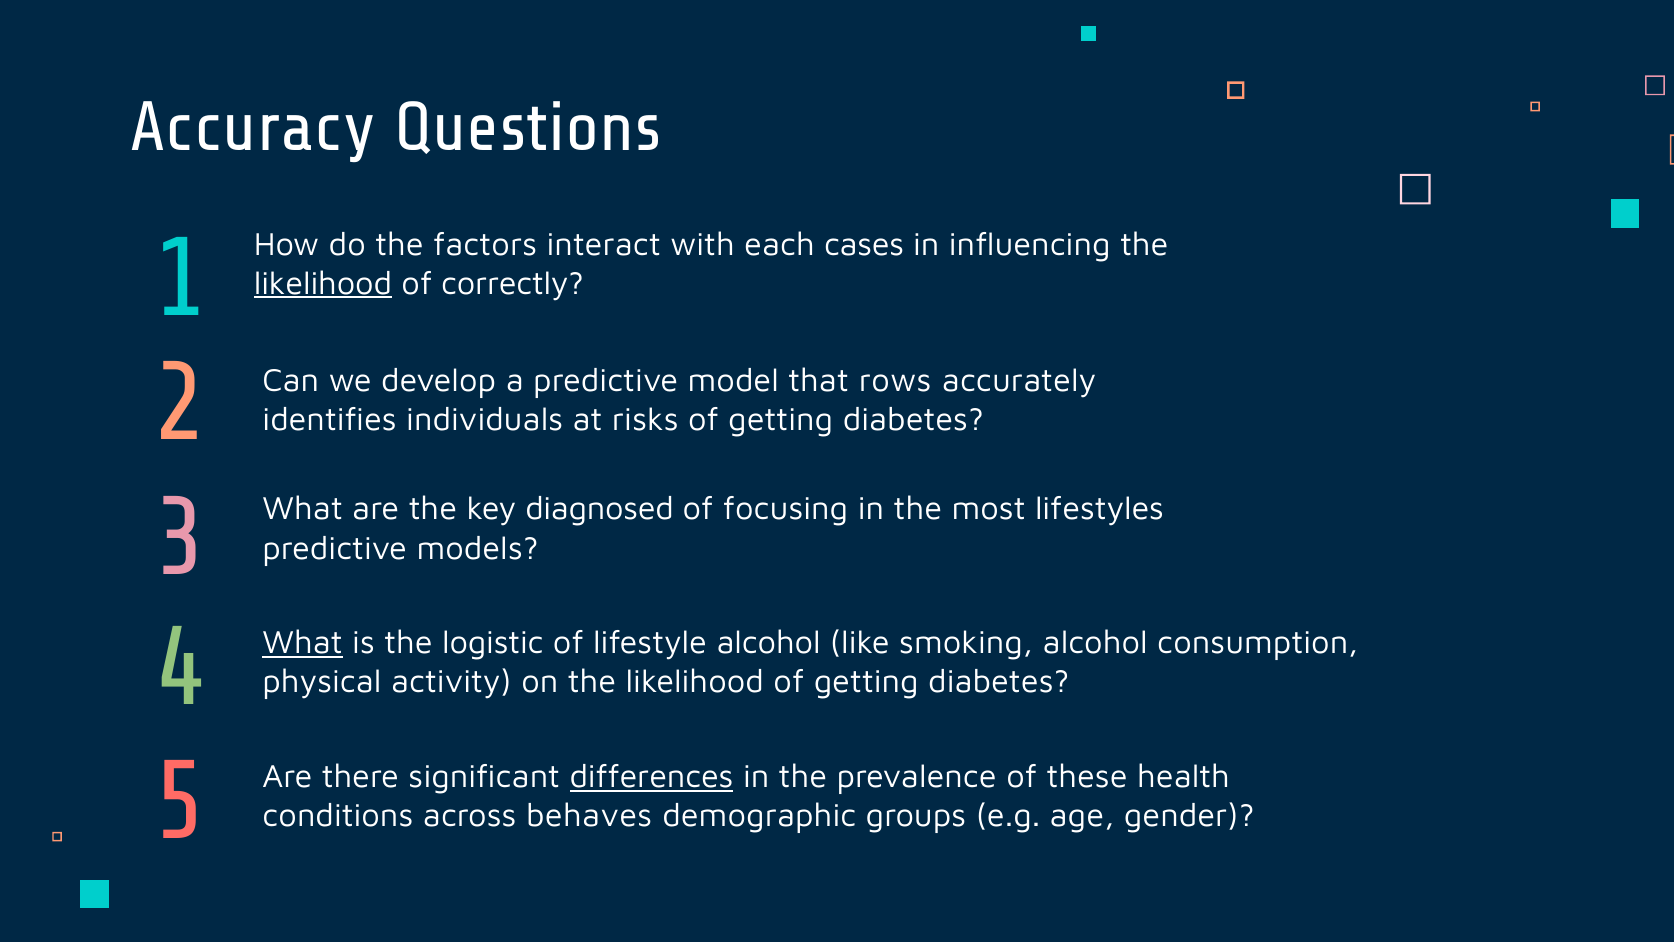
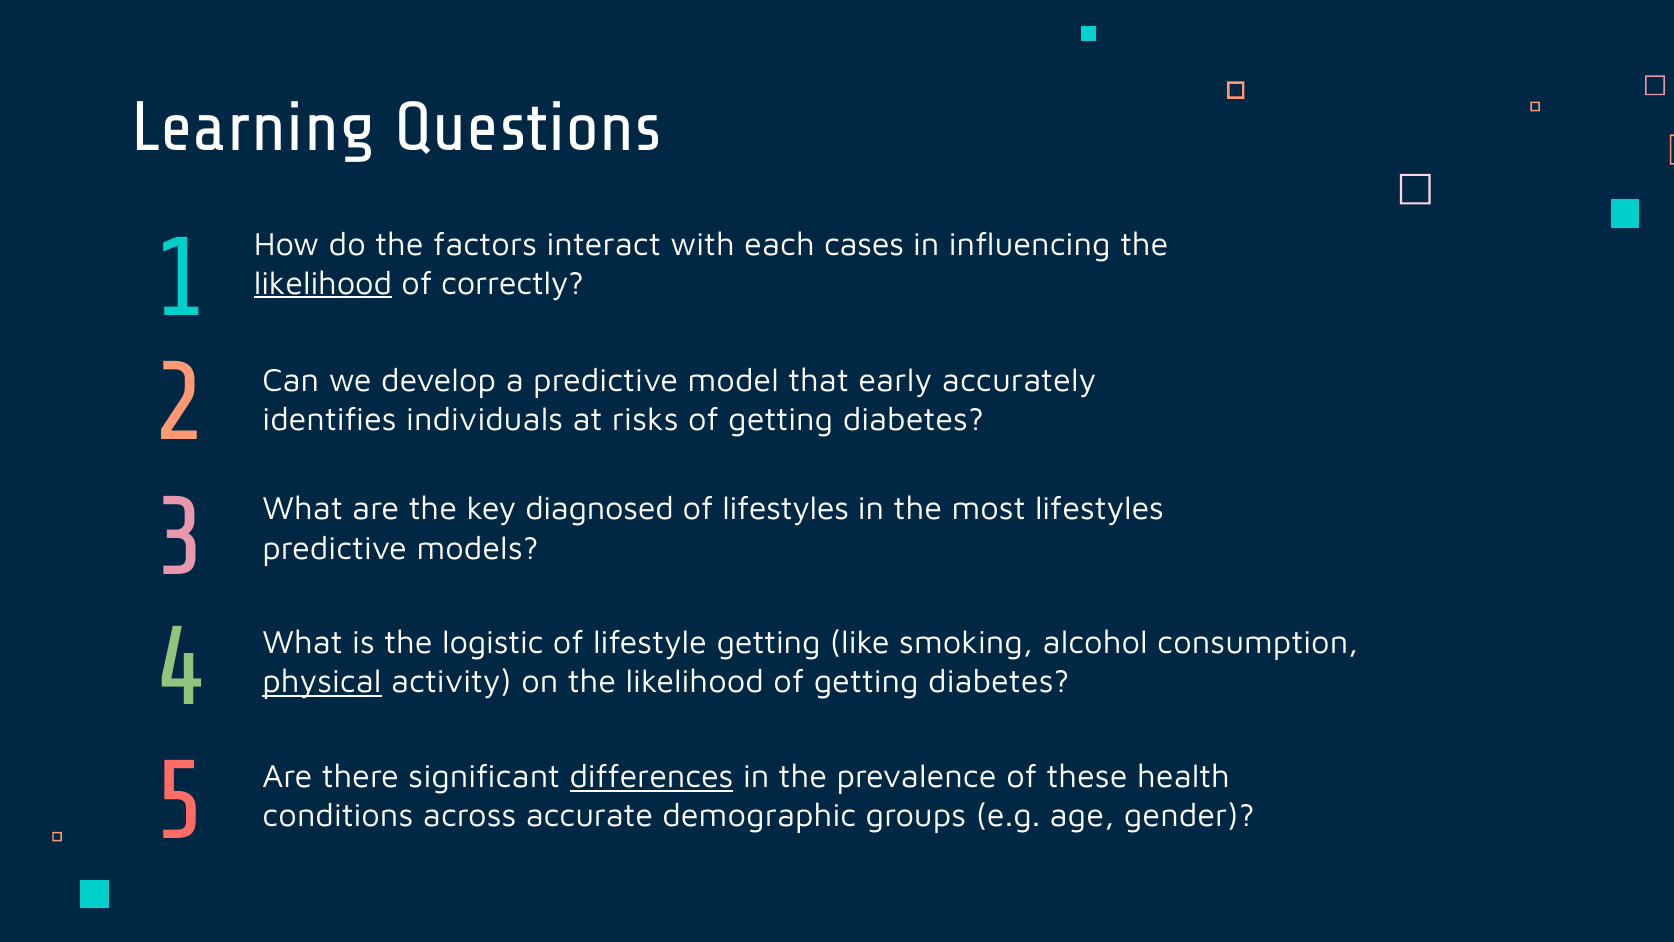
Accuracy: Accuracy -> Learning (253, 127)
rows: rows -> early (895, 381)
of focusing: focusing -> lifestyles (786, 509)
What underline: present -> none (303, 643)
lifestyle alcohol: alcohol -> getting (769, 643)
physical underline: none -> present (322, 682)
behaves: behaves -> accurate (589, 816)
